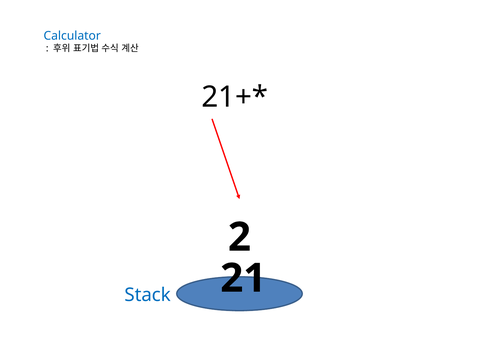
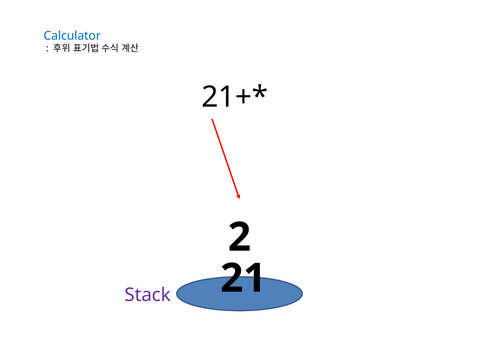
Stack colour: blue -> purple (148, 294)
